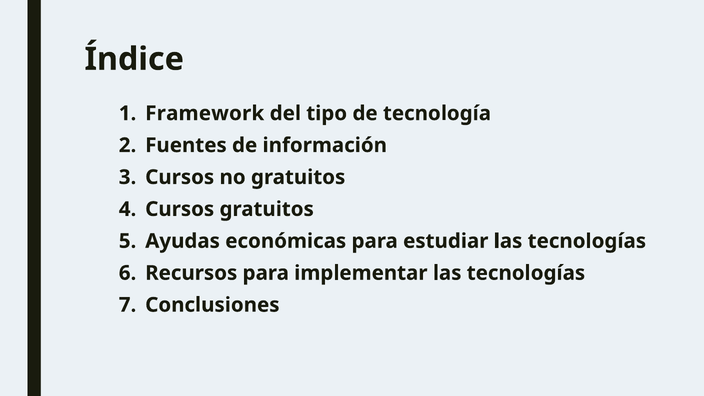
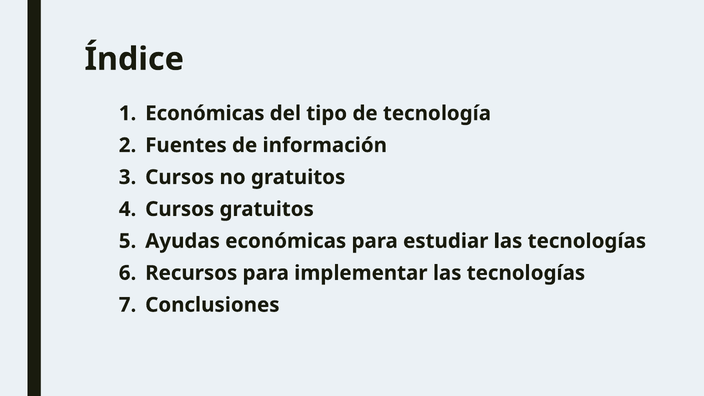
Framework: Framework -> Económicas (205, 113)
